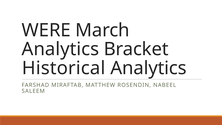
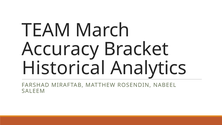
WERE: WERE -> TEAM (46, 30)
Analytics: Analytics -> Accuracy (60, 49)
